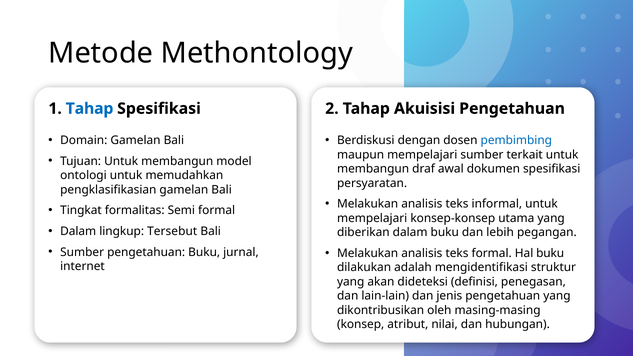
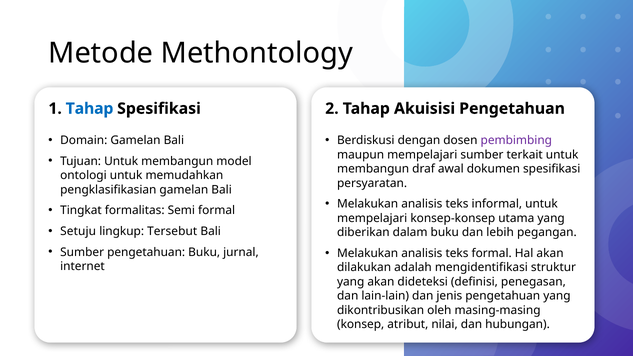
pembimbing colour: blue -> purple (516, 140)
Dalam: Dalam -> Setuju (78, 231)
Hal buku: buku -> akan (550, 253)
